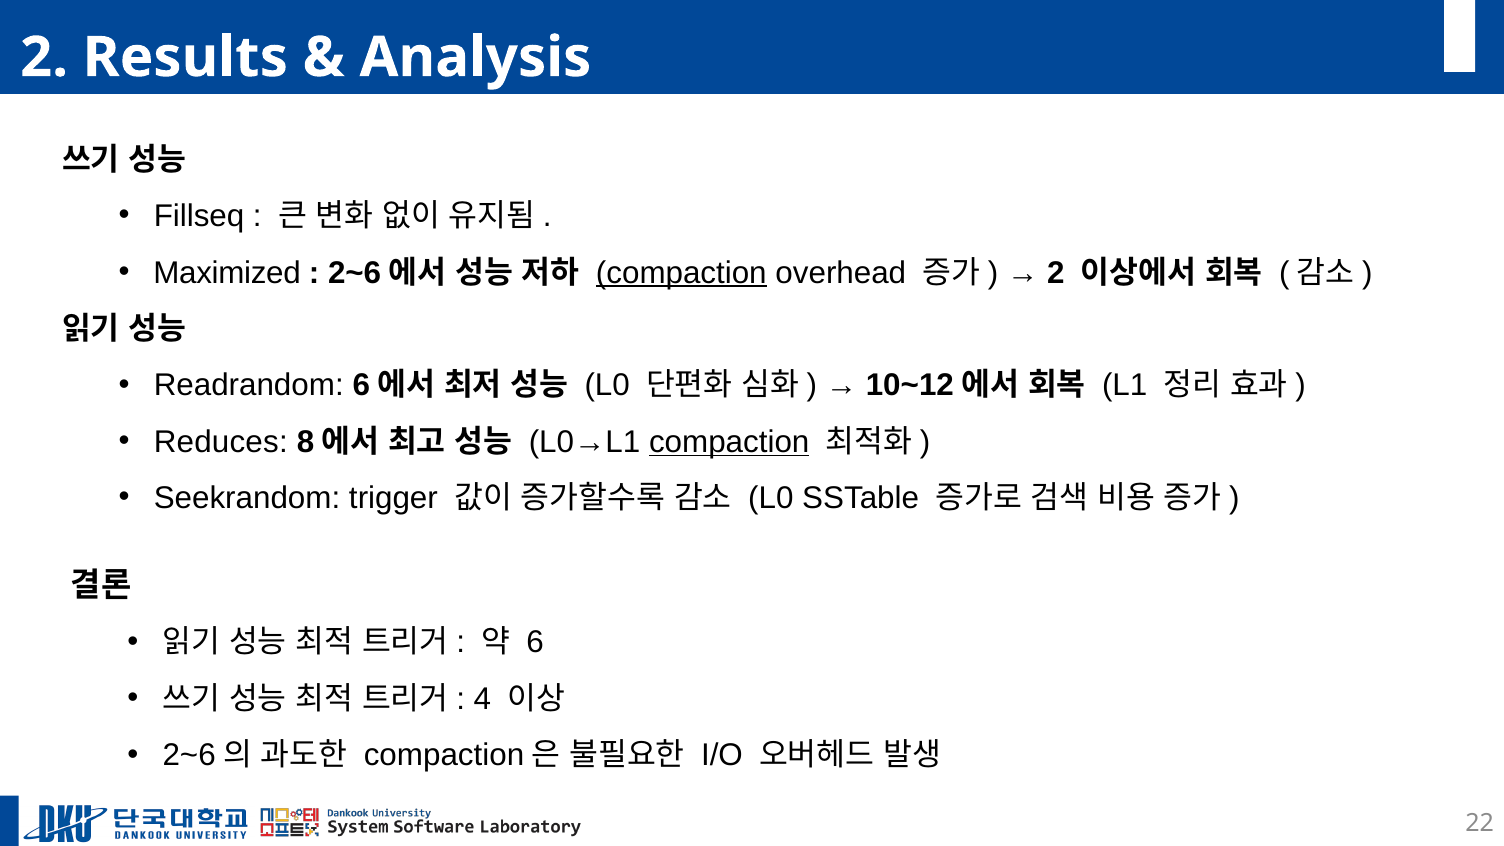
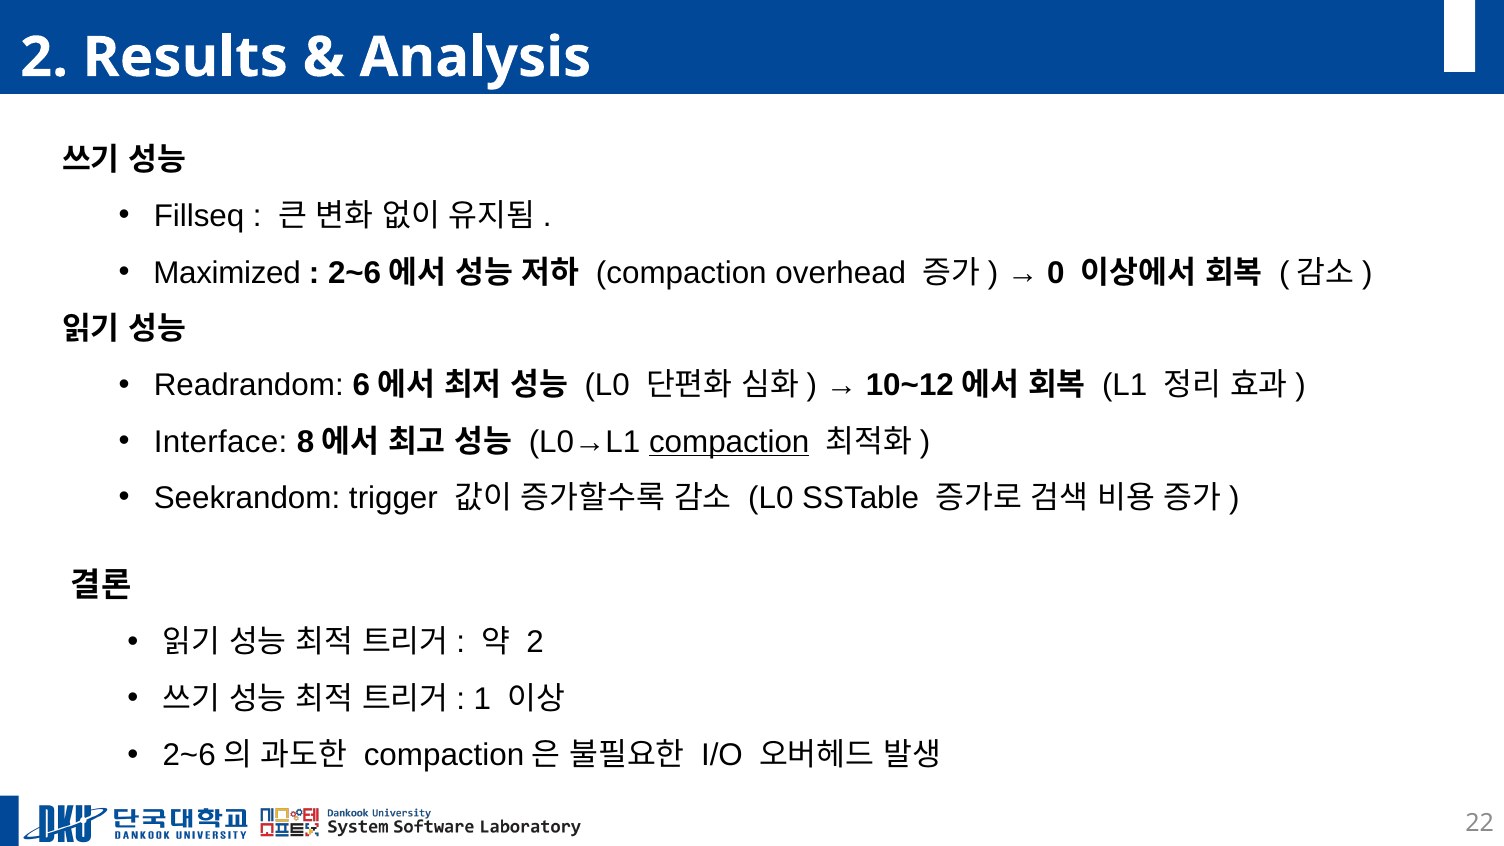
compaction underline: present -> none (681, 273)
2: 2 -> 0 (1056, 273)
Reduces: Reduces -> Interface (221, 442)
6: 6 -> 2 (535, 643)
4: 4 -> 1 (482, 699)
